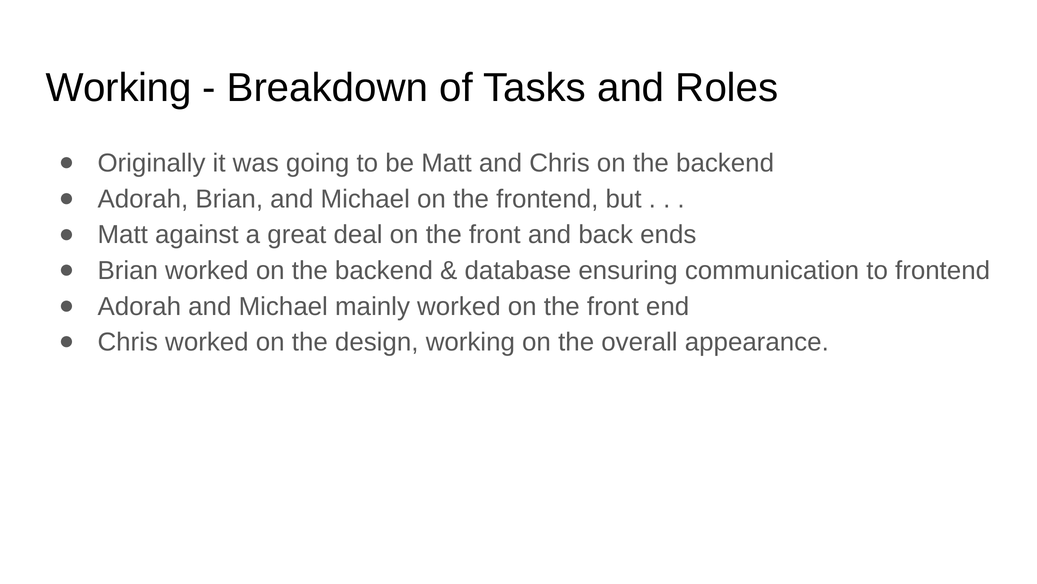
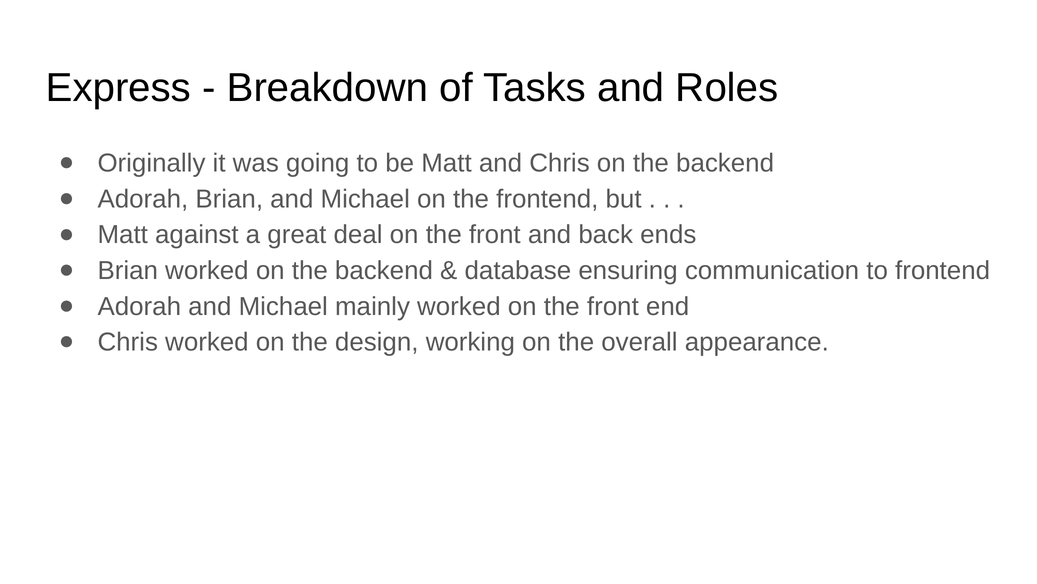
Working: Working -> Express (118, 88)
